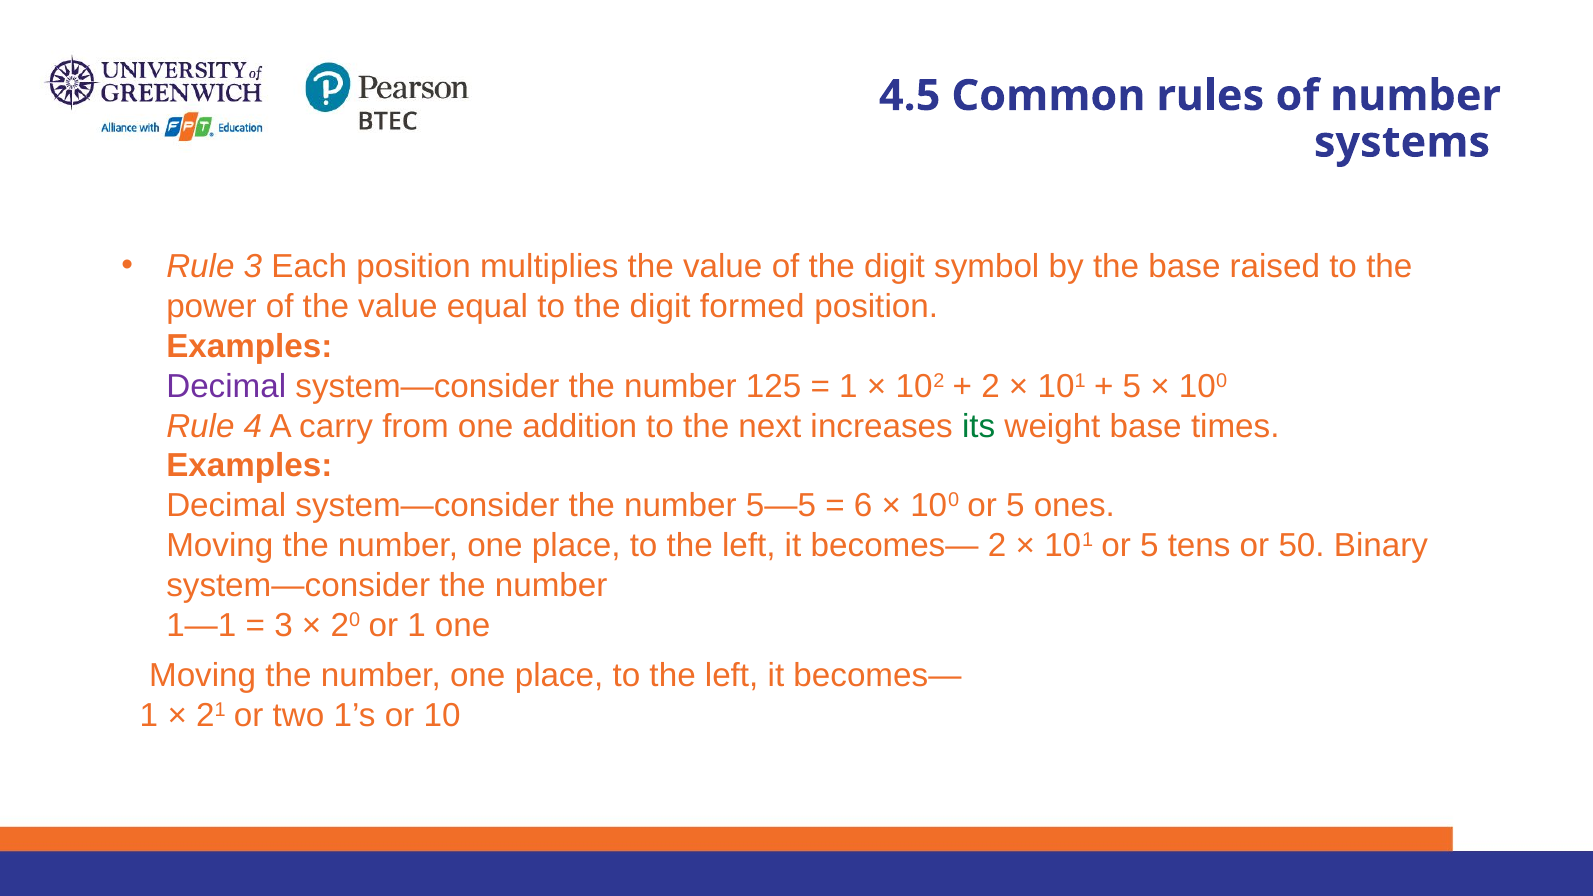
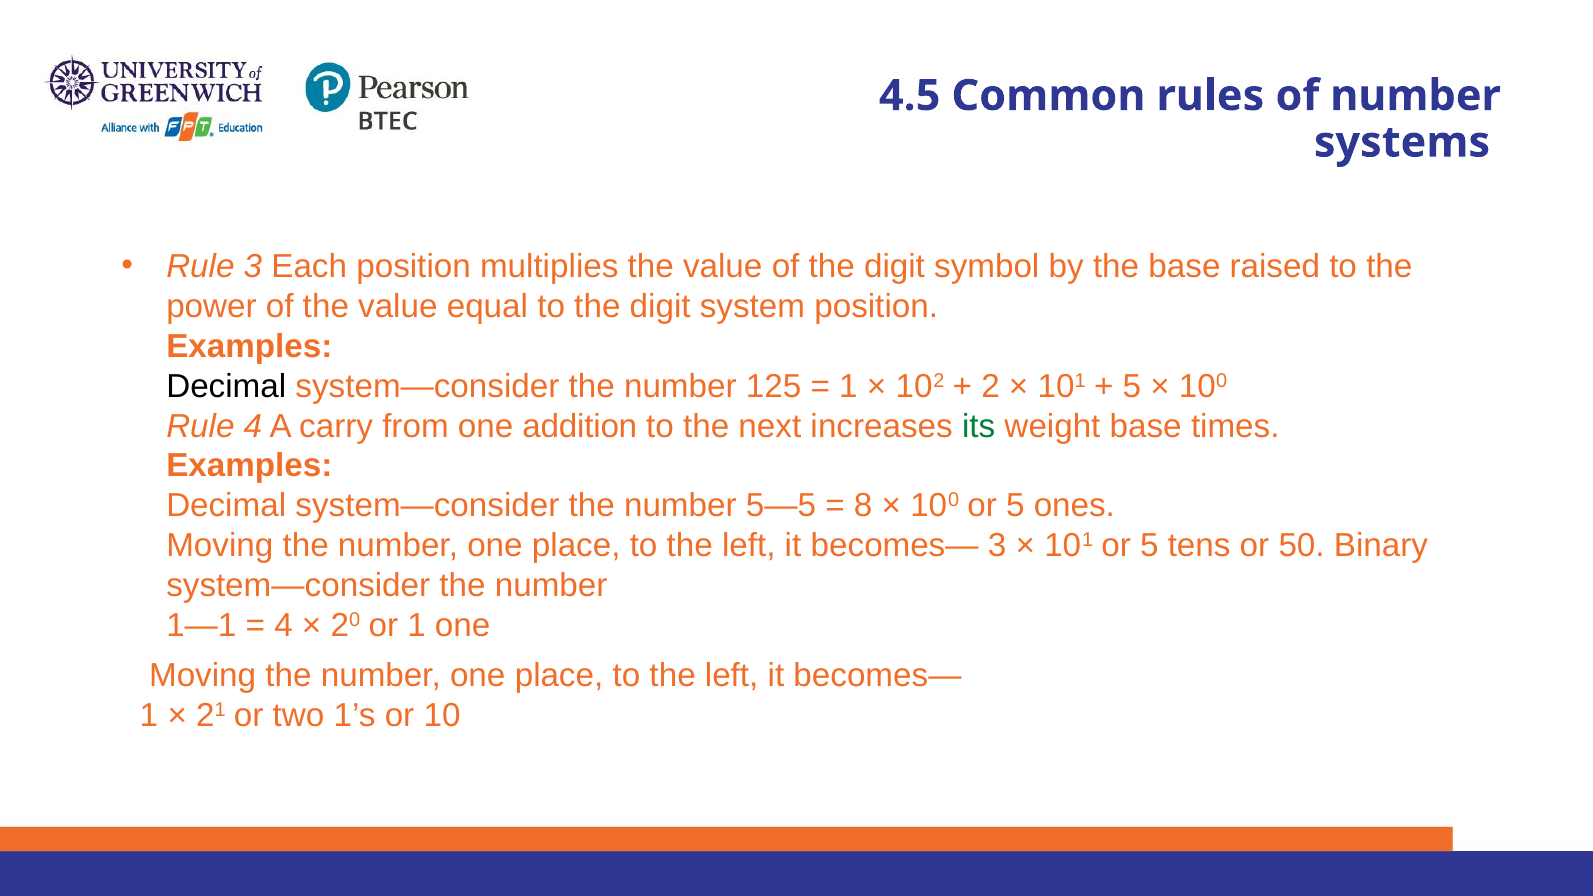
formed: formed -> system (752, 307)
Decimal colour: purple -> black (226, 386)
6: 6 -> 8 (863, 506)
becomes— 2: 2 -> 3 (997, 546)
3: 3 -> 4 (284, 625)
